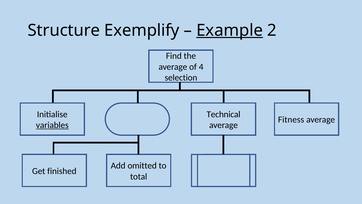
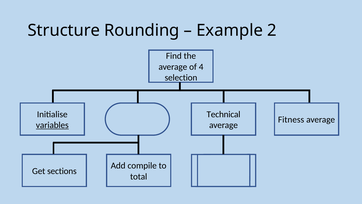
Exemplify: Exemplify -> Rounding (142, 30)
Example underline: present -> none (230, 30)
omitted: omitted -> compile (142, 165)
finished: finished -> sections (62, 171)
